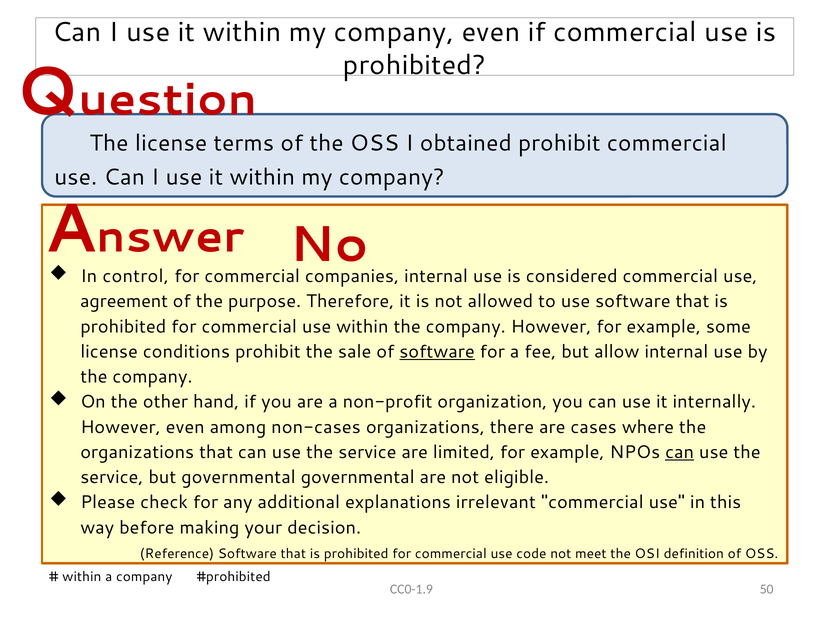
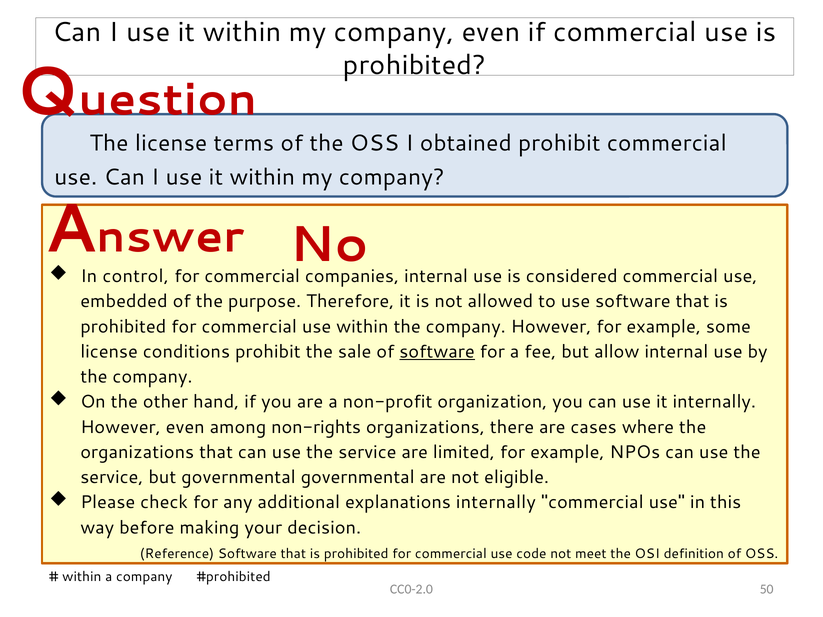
agreement: agreement -> embedded (124, 301)
non-cases: non-cases -> non-rights (316, 427)
can underline: present -> none (680, 452)
explanations irrelevant: irrelevant -> internally (496, 503)
CC0-1.9: CC0-1.9 -> CC0-2.0 (411, 589)
